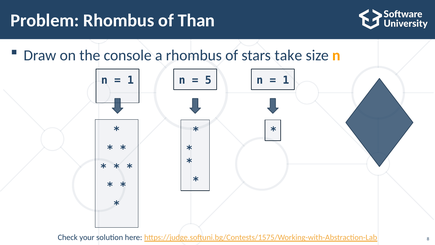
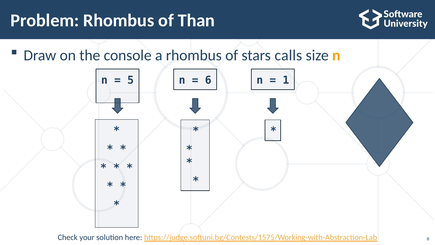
take: take -> calls (288, 55)
1: 1 -> 5 (131, 80)
5: 5 -> 6 (208, 80)
